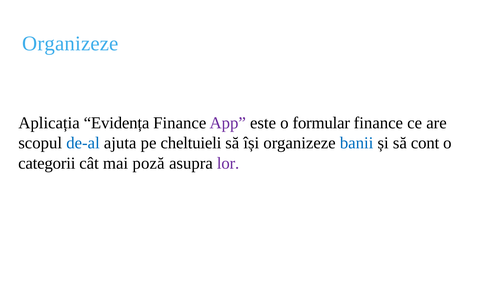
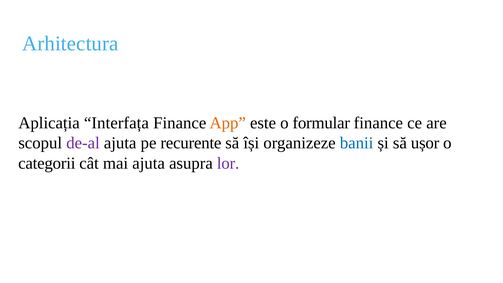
Organizeze: Organizeze -> Arhitectura (70, 44)
Evidența: Evidența -> Interfața (116, 123)
App colour: purple -> orange (228, 123)
de-al colour: blue -> purple (83, 143)
cheltuieli: cheltuieli -> recurente (191, 143)
cont: cont -> ușor (425, 143)
mai poză: poză -> ajuta (149, 163)
